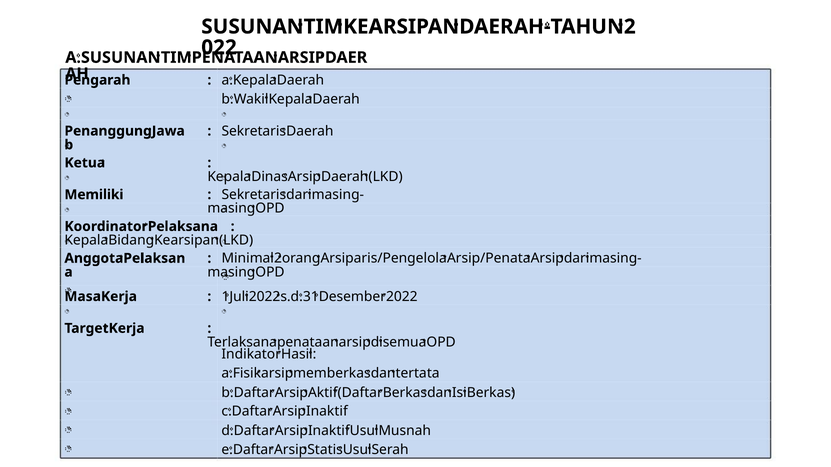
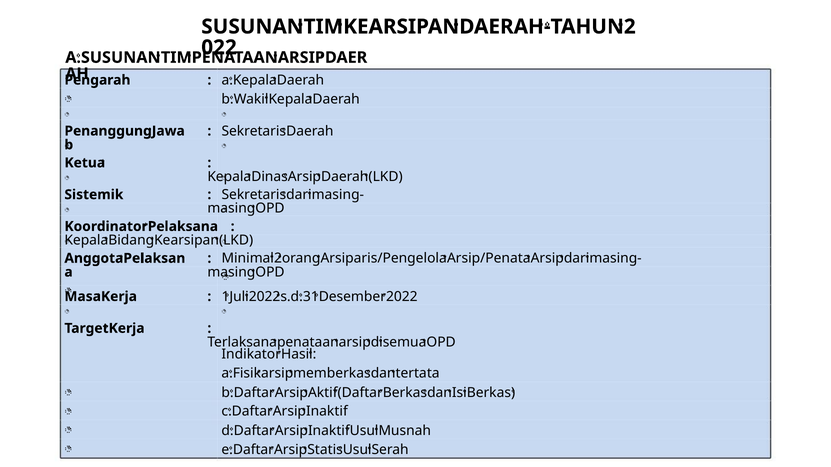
Memiliki: Memiliki -> Sistemik (94, 195)
